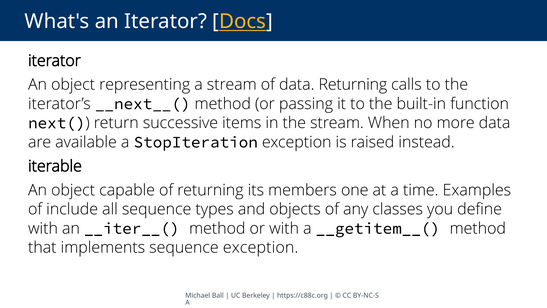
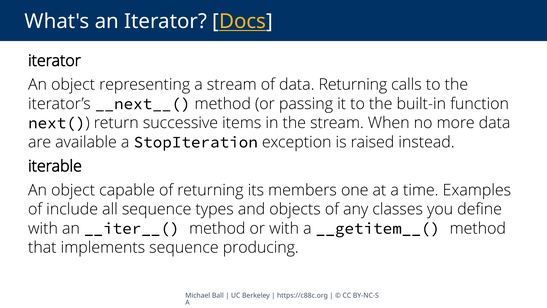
sequence exception: exception -> producing (261, 247)
